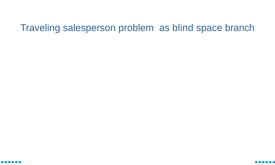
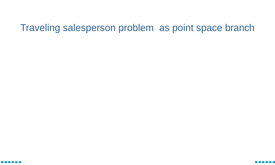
blind: blind -> point (183, 28)
